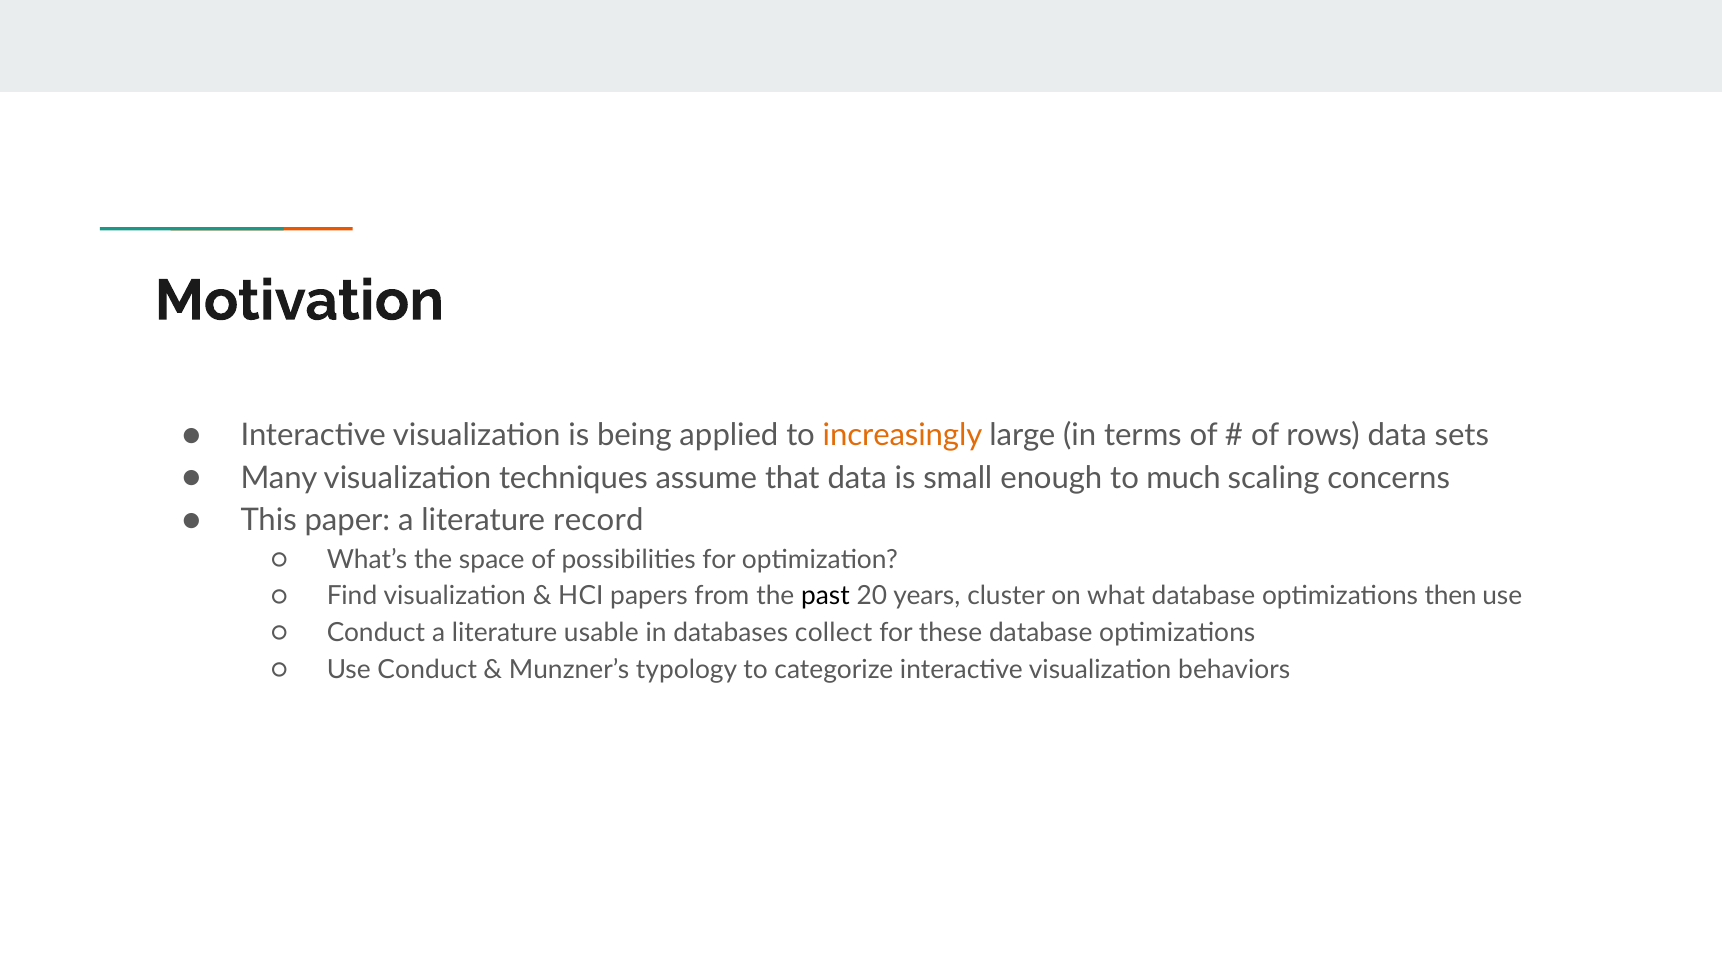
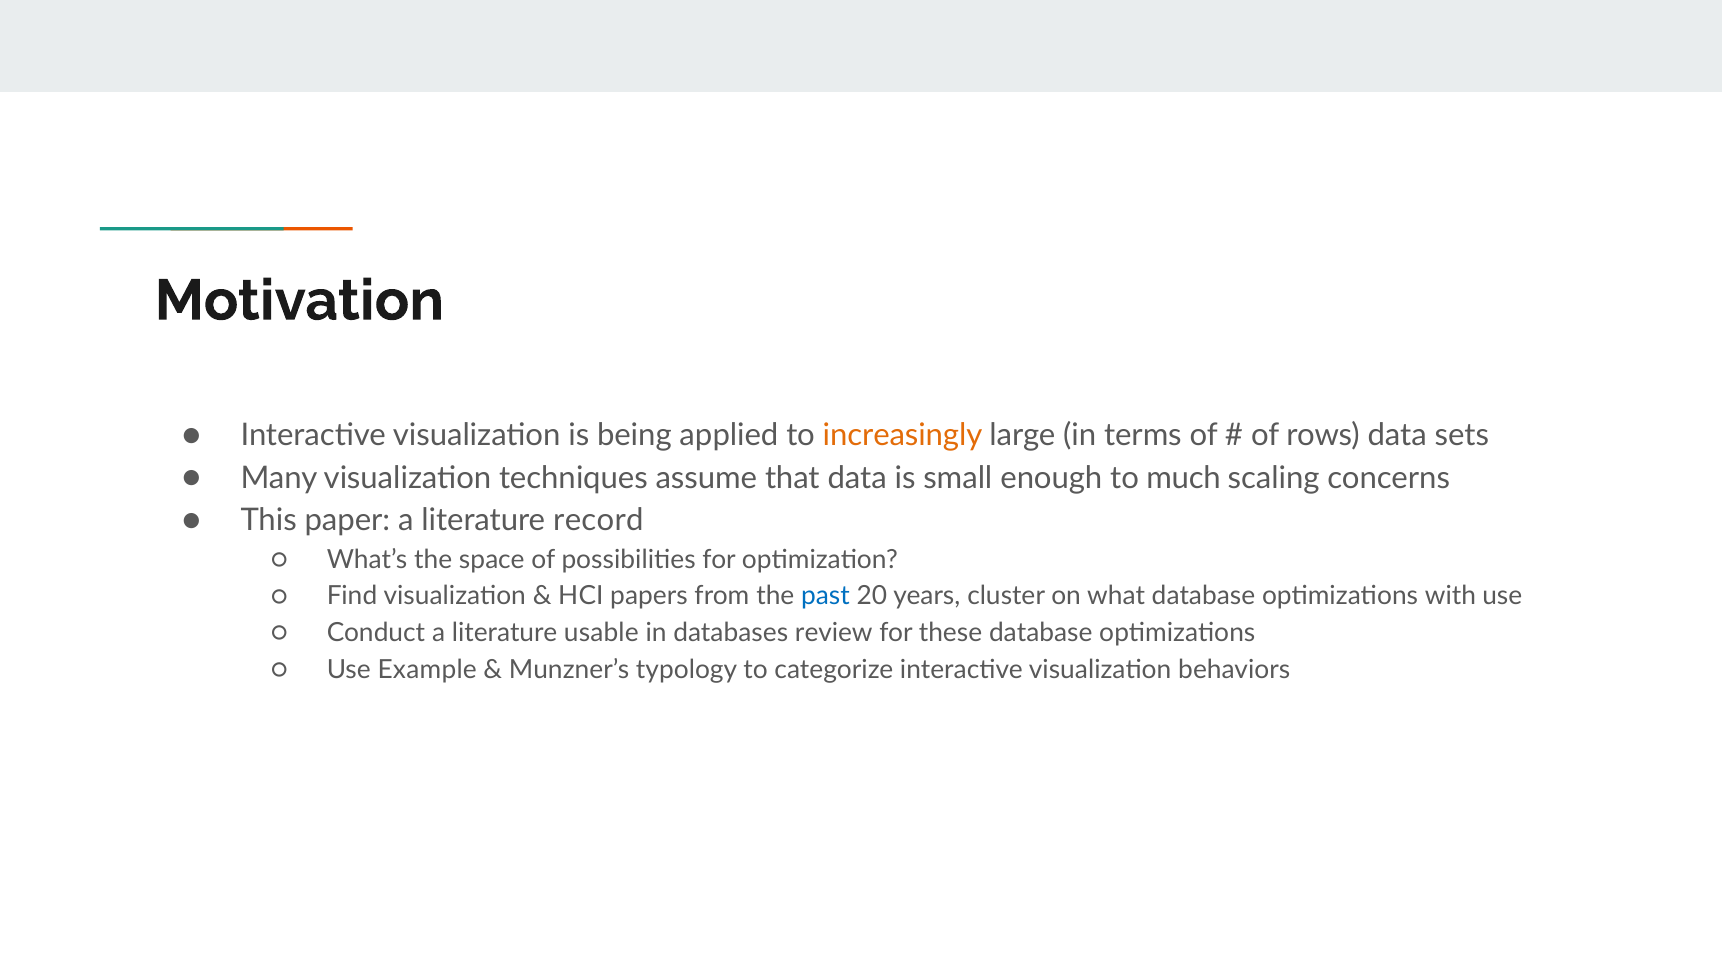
past colour: black -> blue (825, 596)
then: then -> with (1451, 596)
collect: collect -> review (834, 633)
Use Conduct: Conduct -> Example (427, 669)
